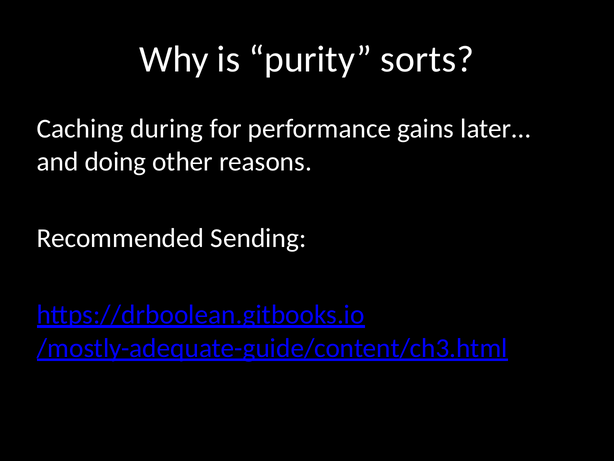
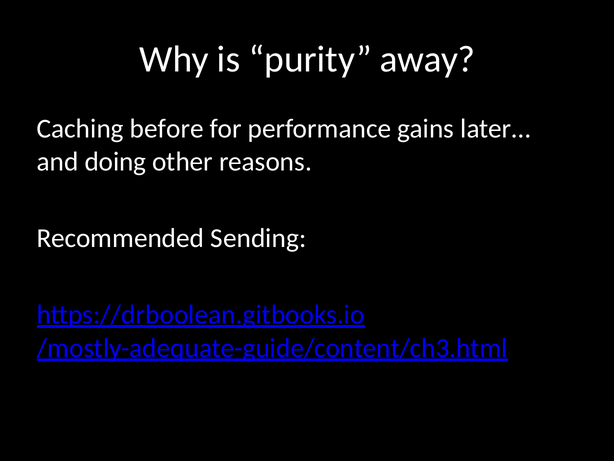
sorts: sorts -> away (427, 59)
during: during -> before (167, 129)
